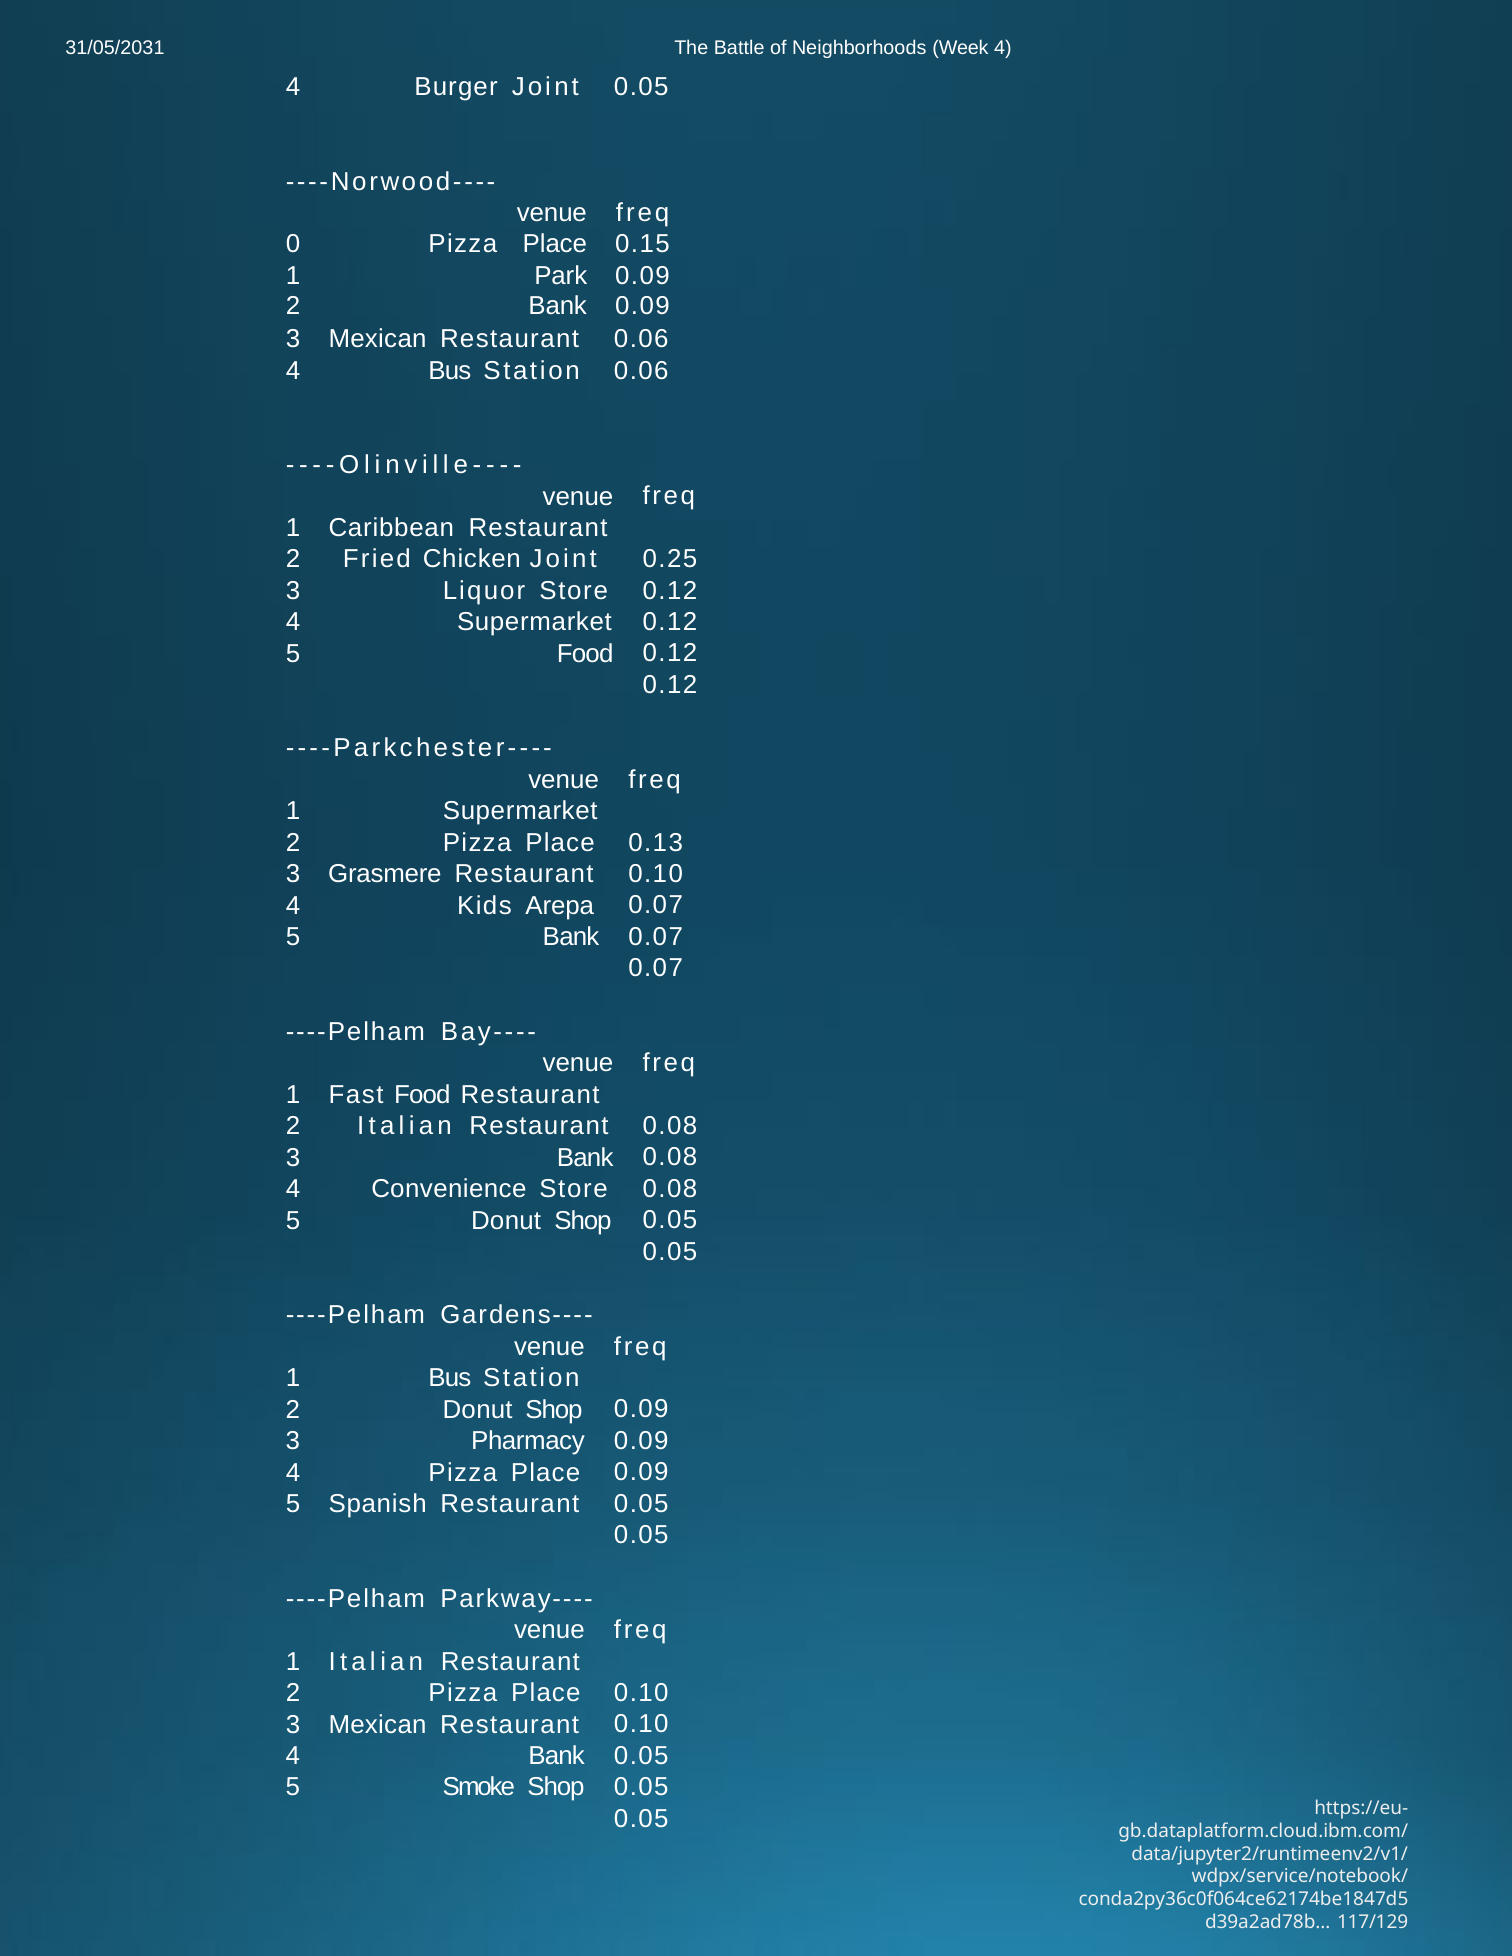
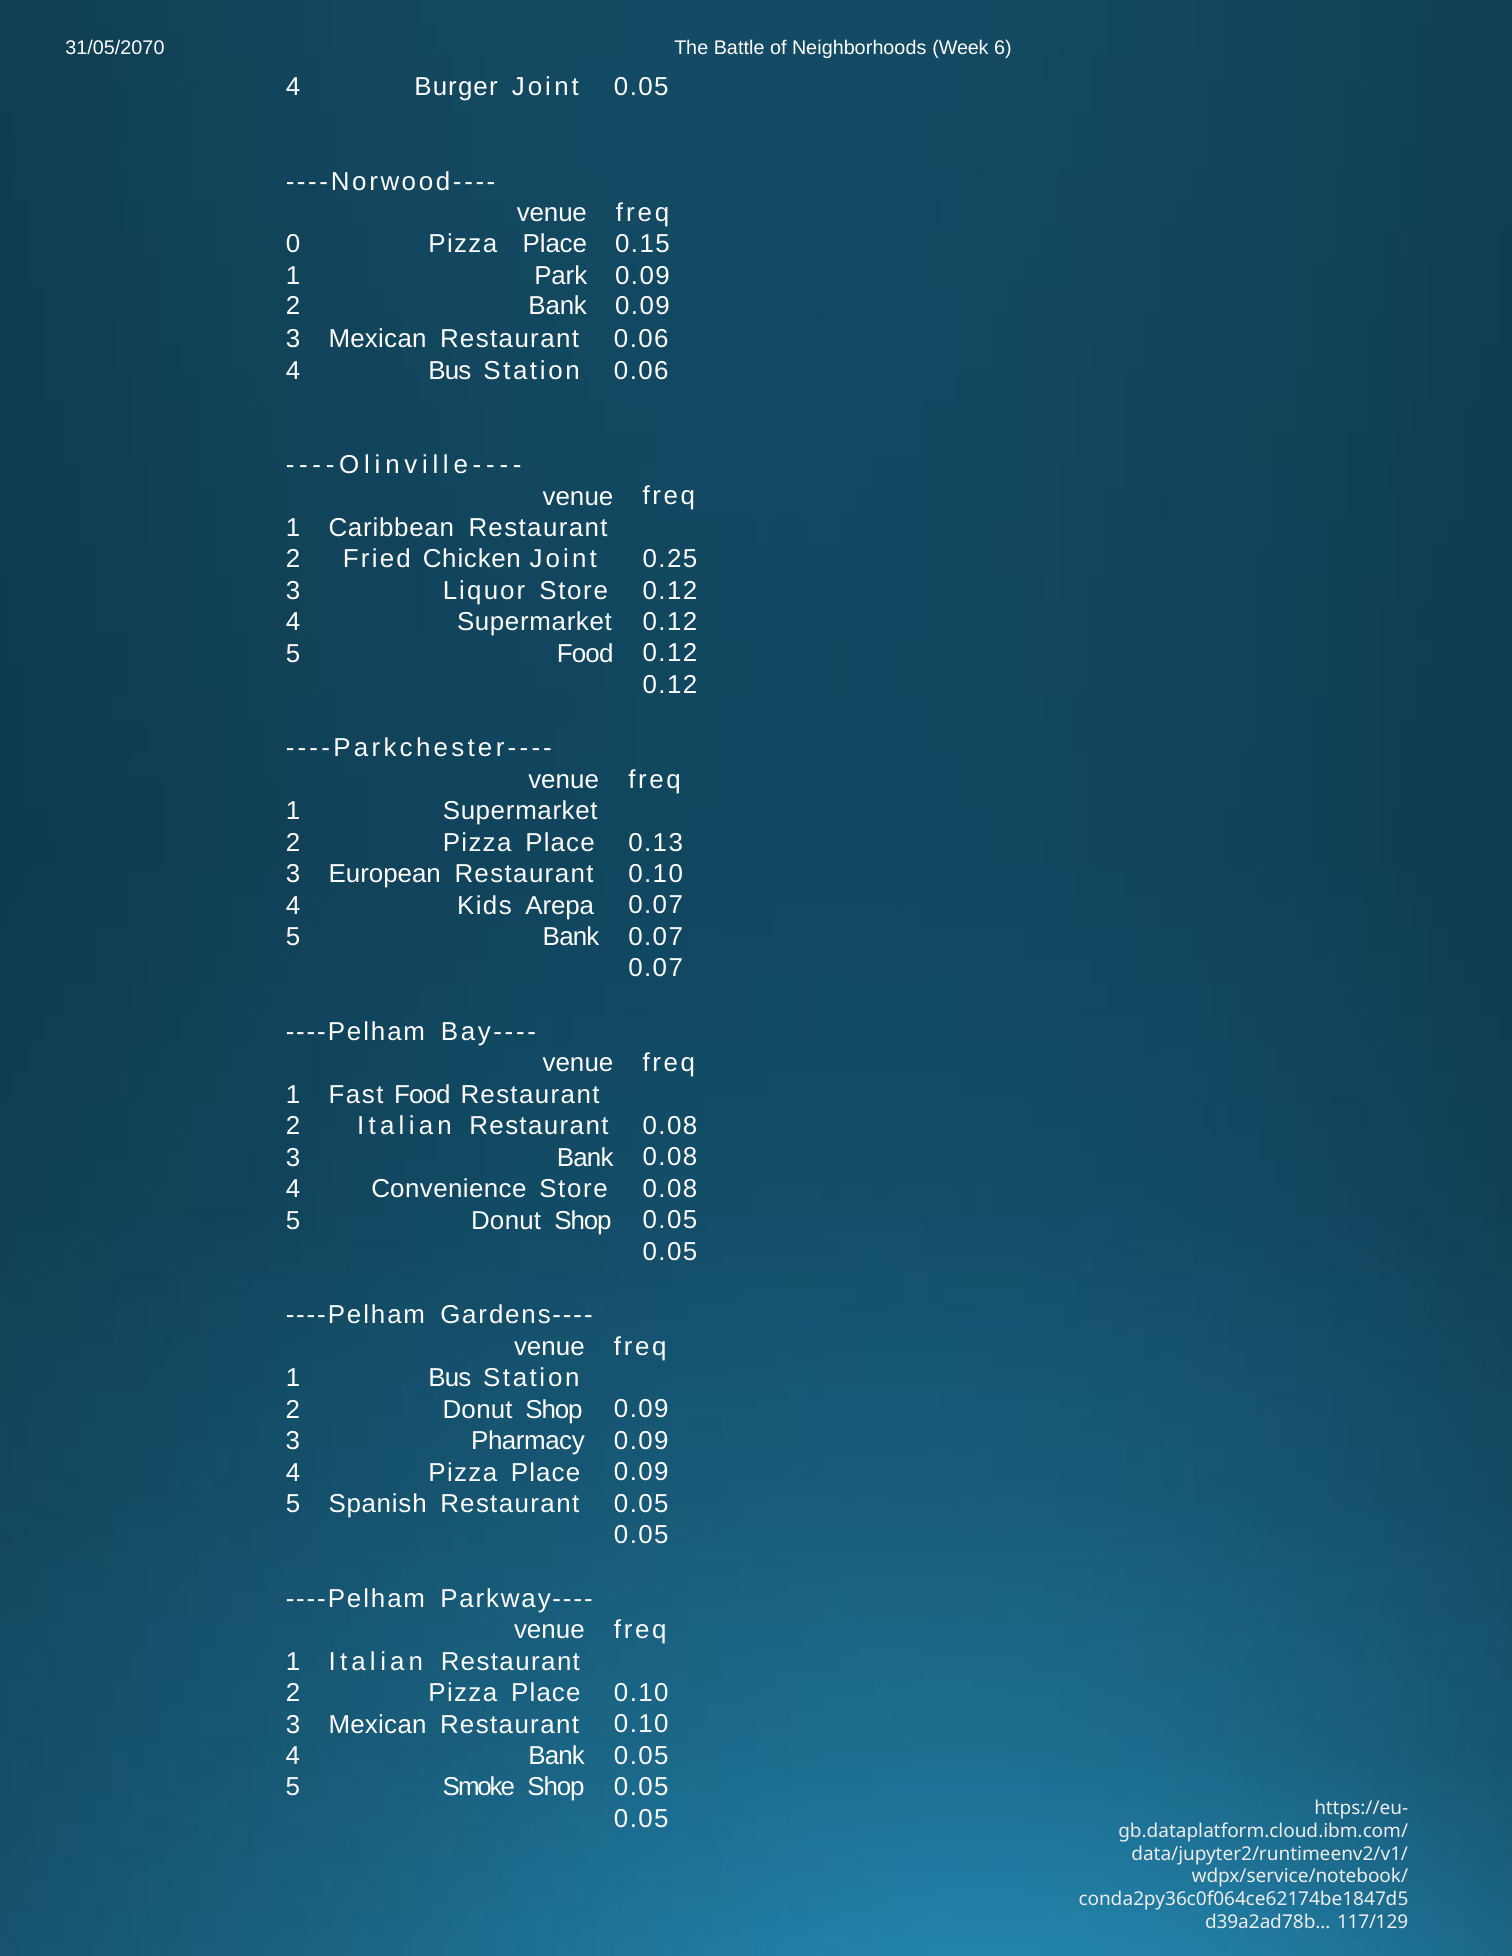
31/05/2031: 31/05/2031 -> 31/05/2070 (115, 48)
Week 4: 4 -> 6 (1003, 48)
Grasmere: Grasmere -> European (385, 875)
